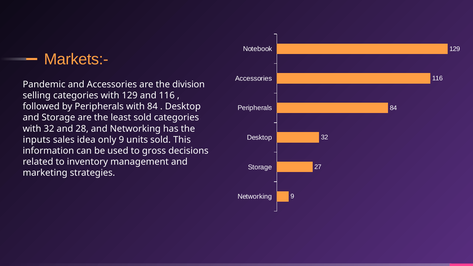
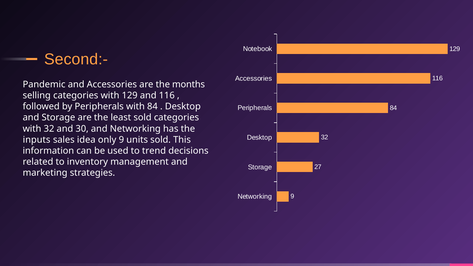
Markets:-: Markets:- -> Second:- (76, 59)
division: division -> months (189, 85)
28: 28 -> 30 (82, 129)
gross: gross -> trend (154, 151)
